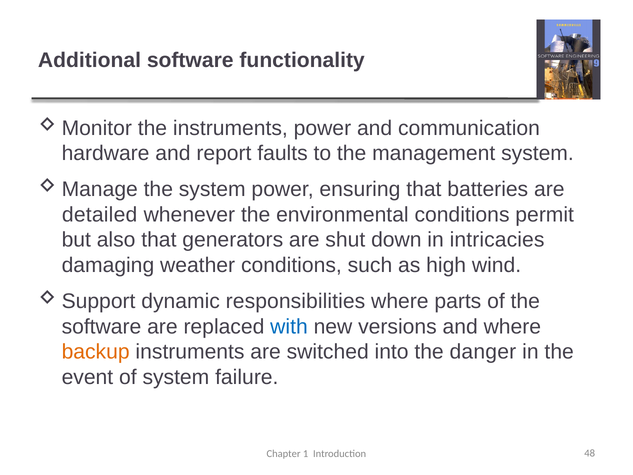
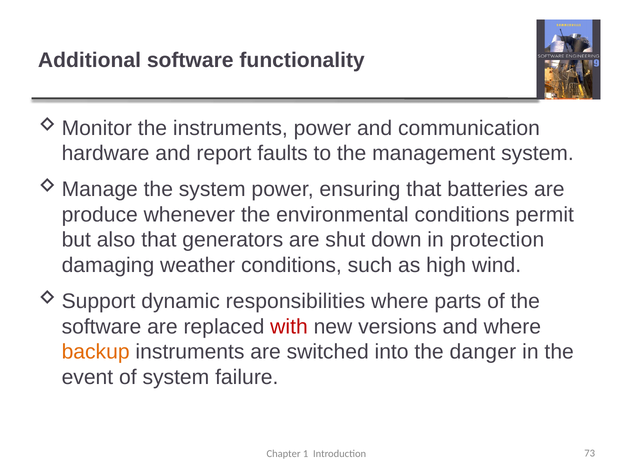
detailed: detailed -> produce (100, 215)
intricacies: intricacies -> protection (497, 240)
with colour: blue -> red (289, 326)
48: 48 -> 73 (590, 453)
